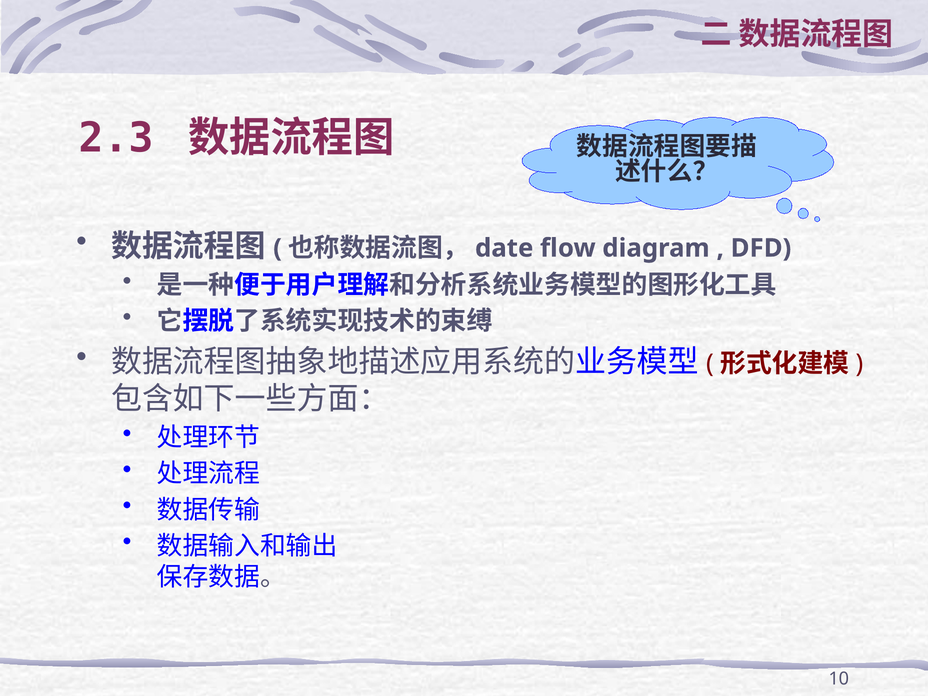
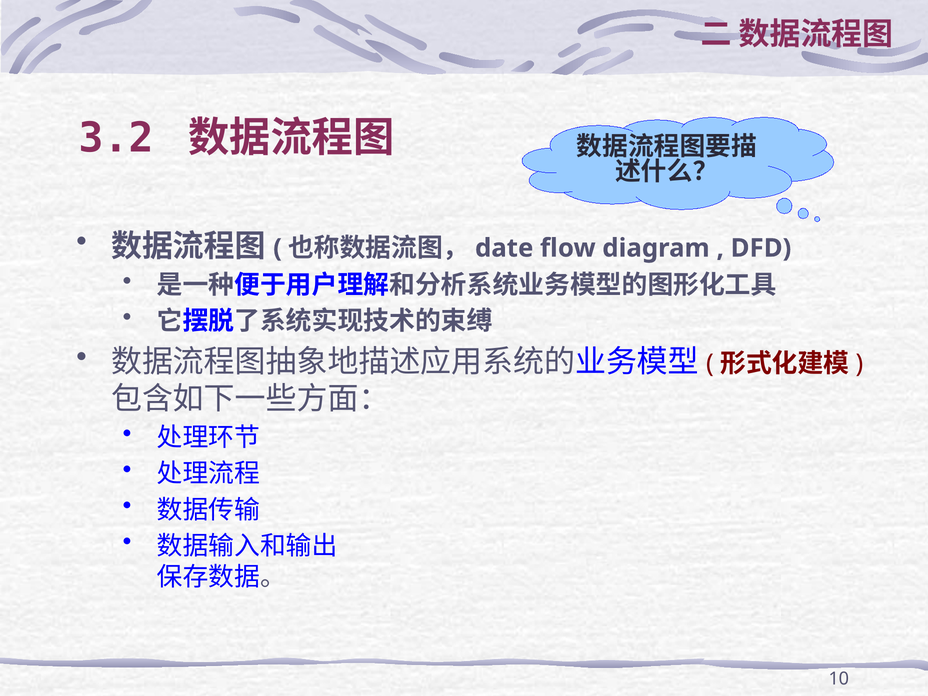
2.3: 2.3 -> 3.2 (116, 138)
